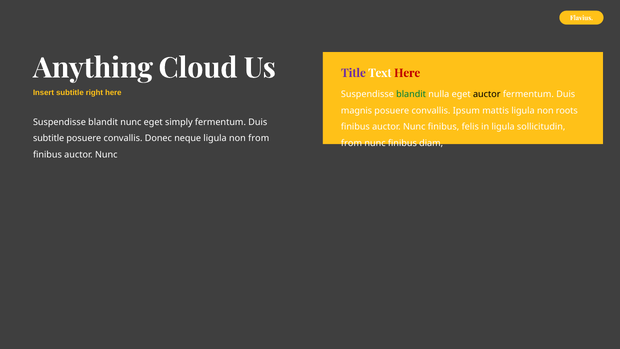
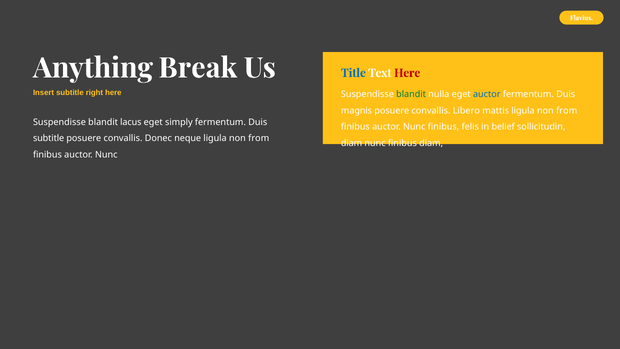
Cloud: Cloud -> Break (198, 68)
Title colour: purple -> blue (353, 73)
auctor colour: black -> blue (487, 94)
Ipsum: Ipsum -> Libero (466, 110)
mattis ligula non roots: roots -> from (567, 110)
blandit nunc: nunc -> lacus (131, 122)
in ligula: ligula -> belief (503, 127)
from: from -> diam (352, 143)
